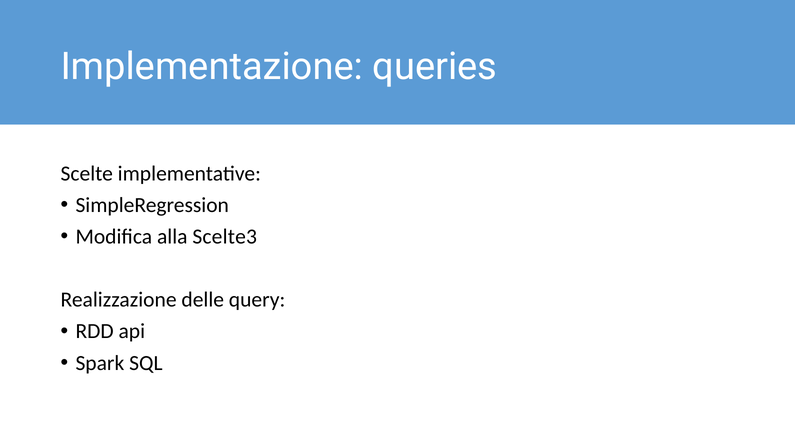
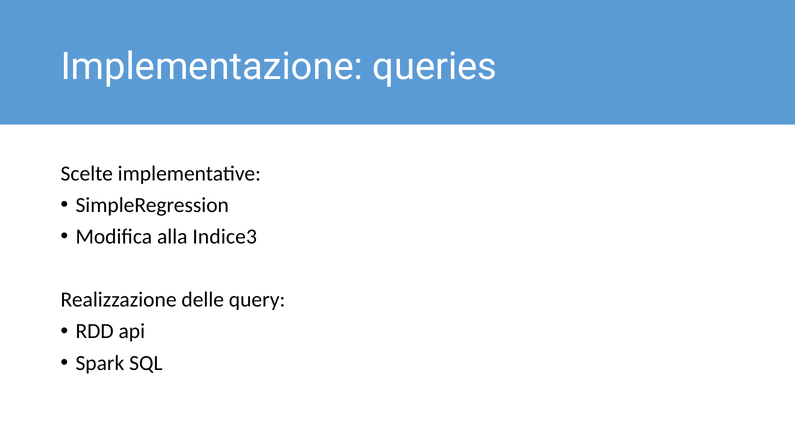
Scelte3: Scelte3 -> Indice3 (225, 237)
